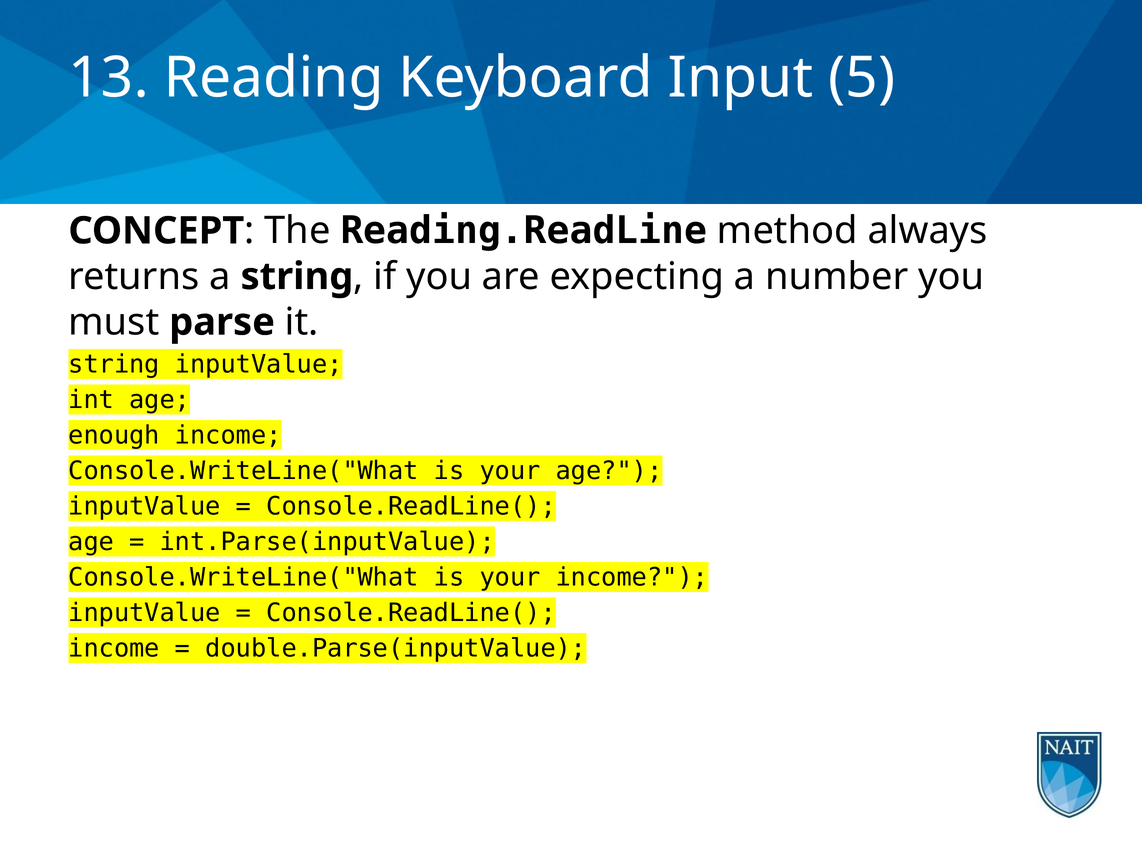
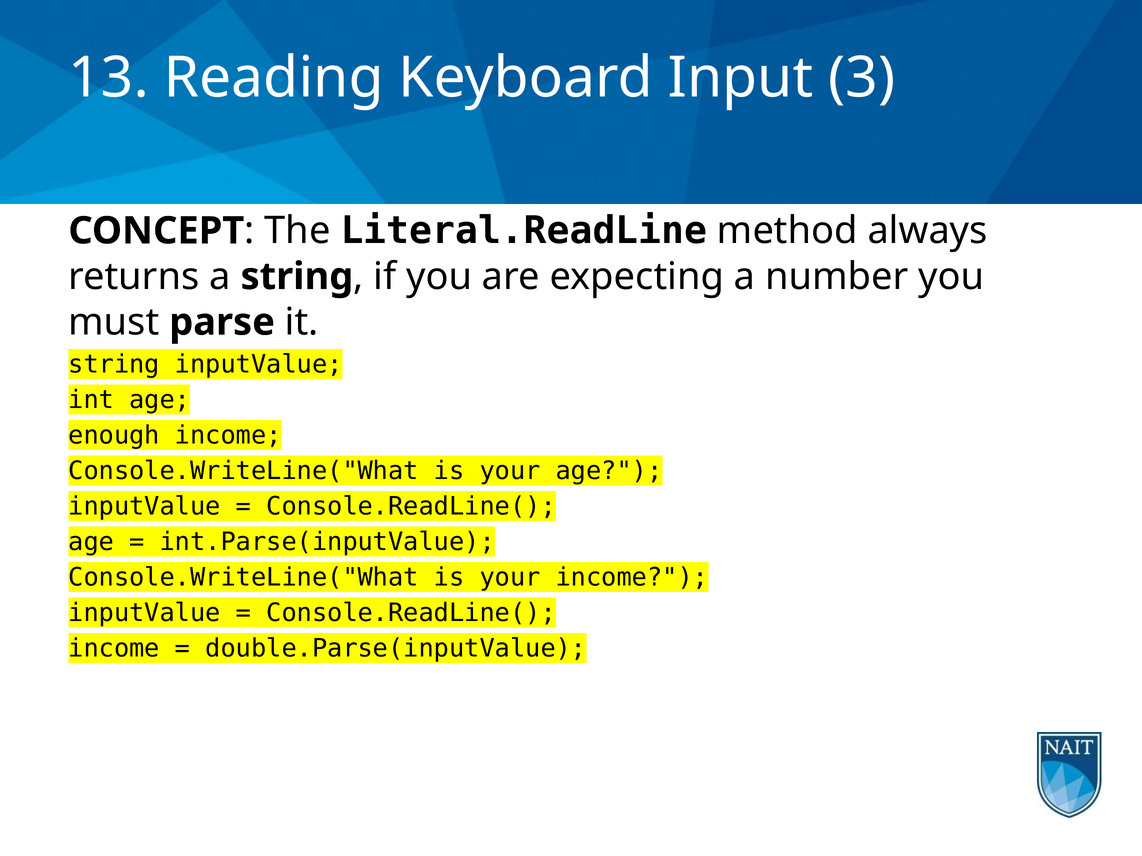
5: 5 -> 3 (862, 78)
Reading.ReadLine: Reading.ReadLine -> Literal.ReadLine (524, 231)
